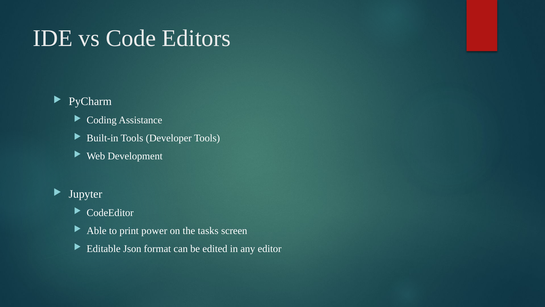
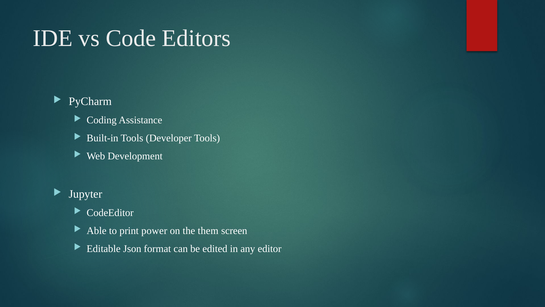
tasks: tasks -> them (208, 230)
